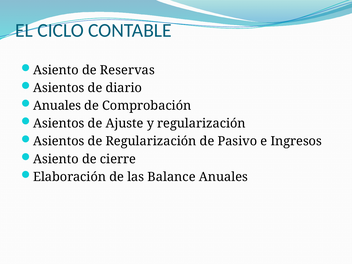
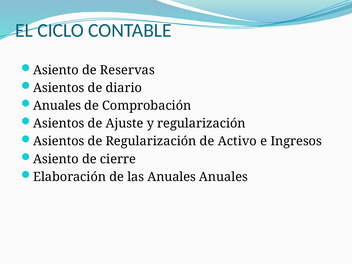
Pasivo: Pasivo -> Activo (237, 141)
las Balance: Balance -> Anuales (172, 177)
